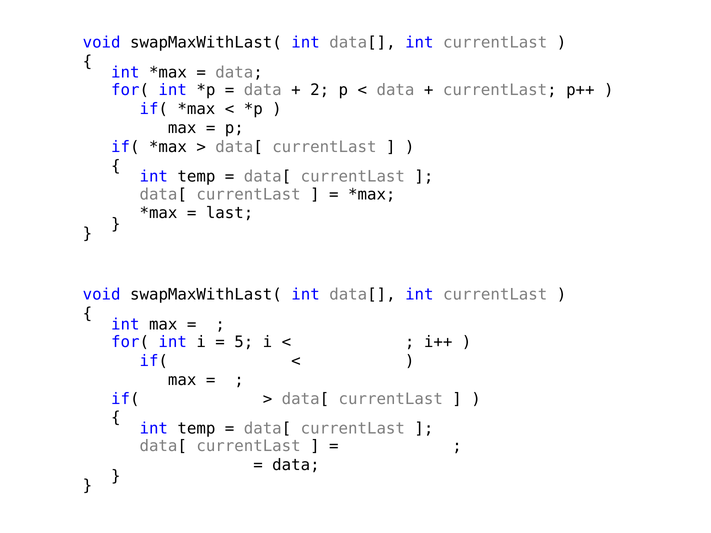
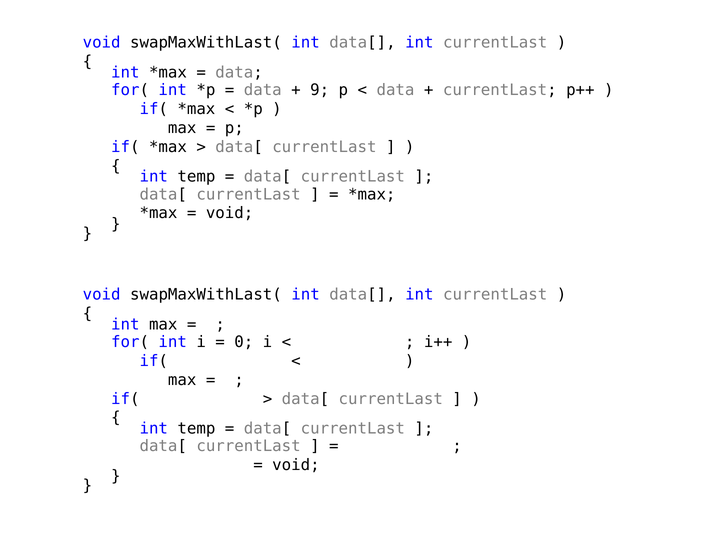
2: 2 -> 9 (320, 90)
last: last -> void (230, 213)
5: 5 -> 0 (244, 342)
data: data -> void (296, 465)
